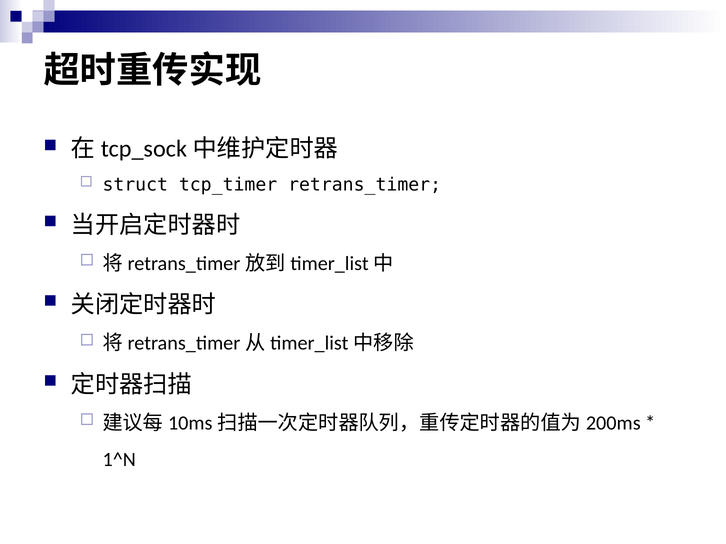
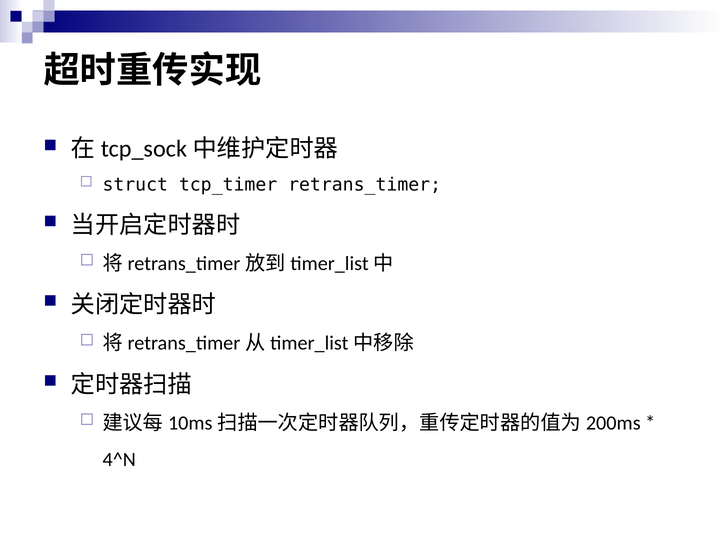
1^N: 1^N -> 4^N (119, 460)
